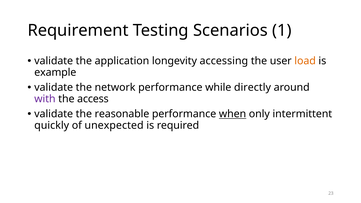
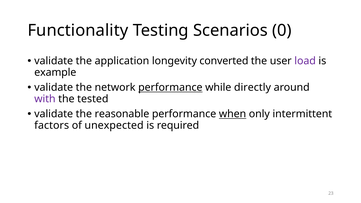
Requirement: Requirement -> Functionality (78, 30)
1: 1 -> 0 (282, 30)
accessing: accessing -> converted (224, 61)
load colour: orange -> purple (305, 61)
performance underline: none -> present (170, 88)
access: access -> tested (93, 99)
quickly: quickly -> factors (52, 125)
